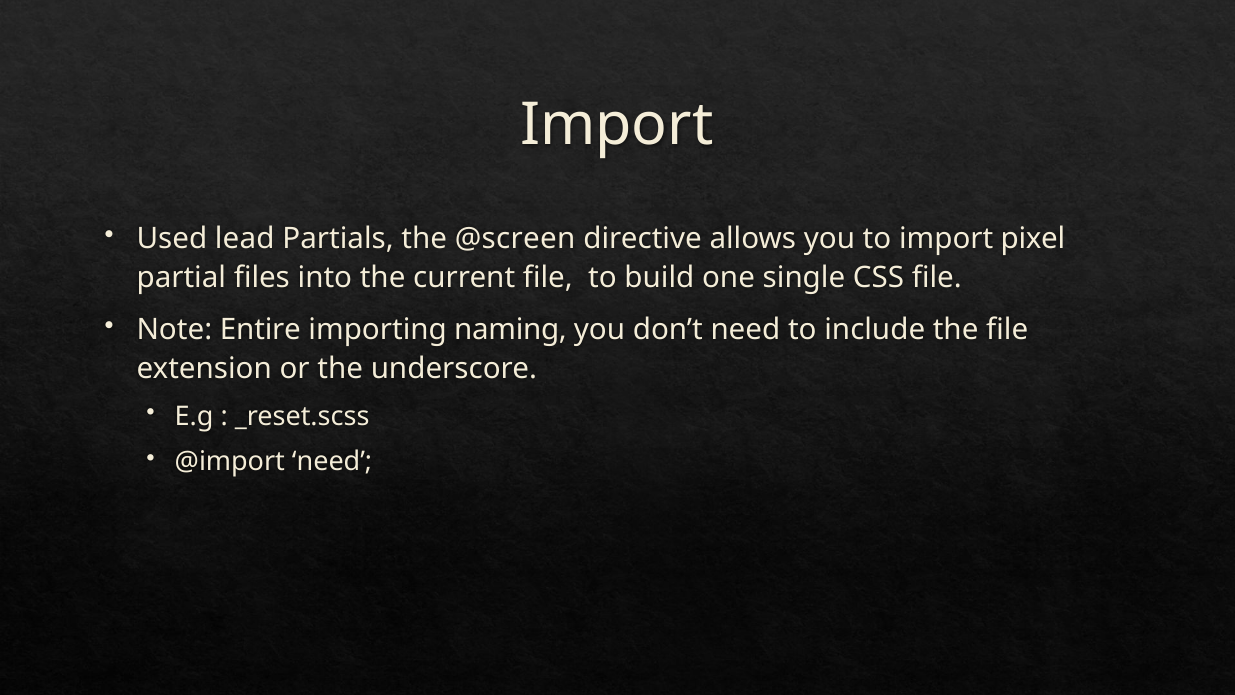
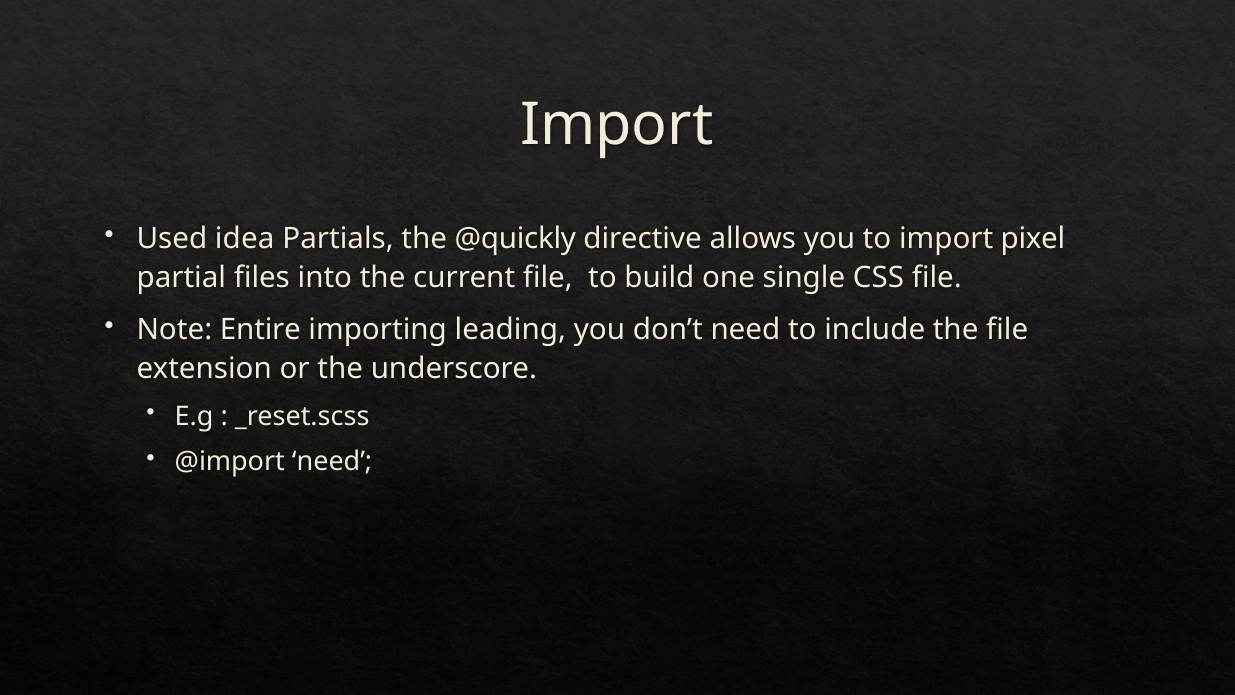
lead: lead -> idea (245, 238)
@screen: @screen -> @quickly (515, 238)
naming: naming -> leading (510, 330)
